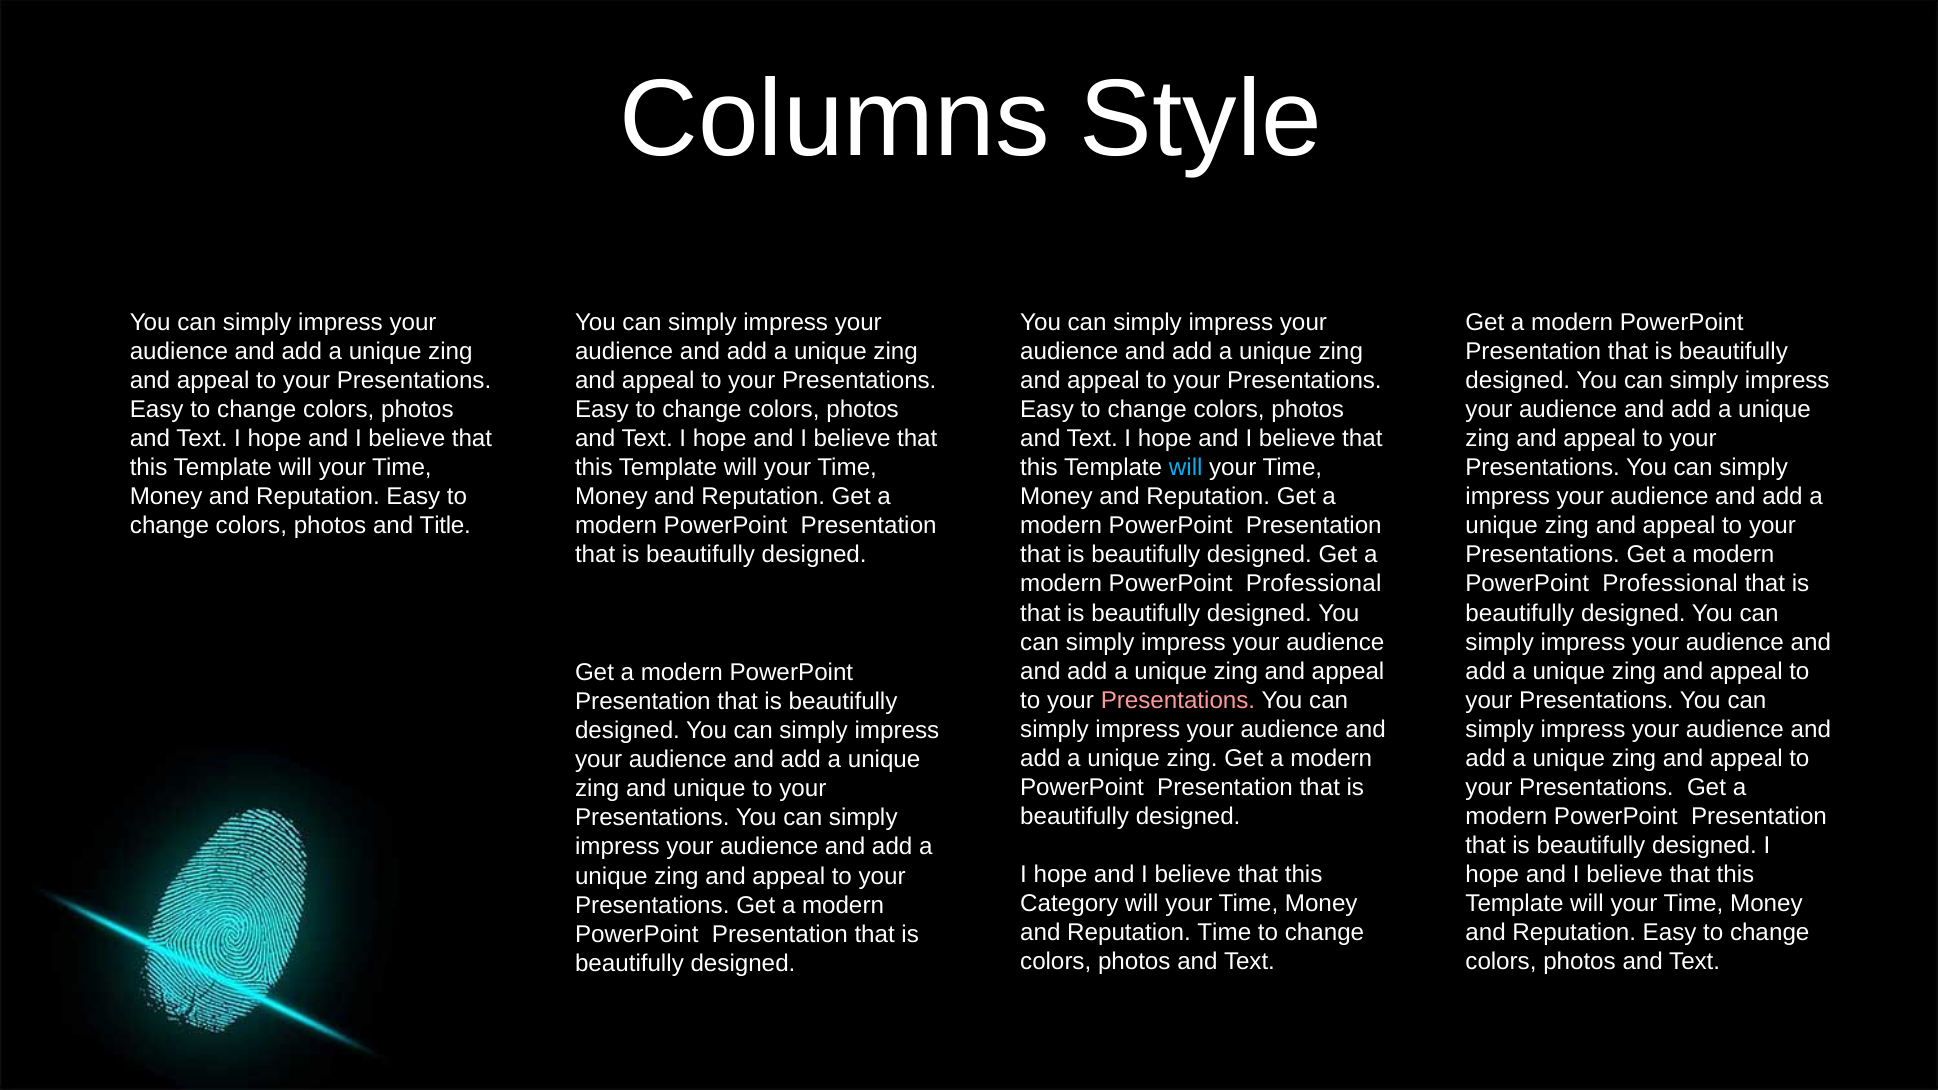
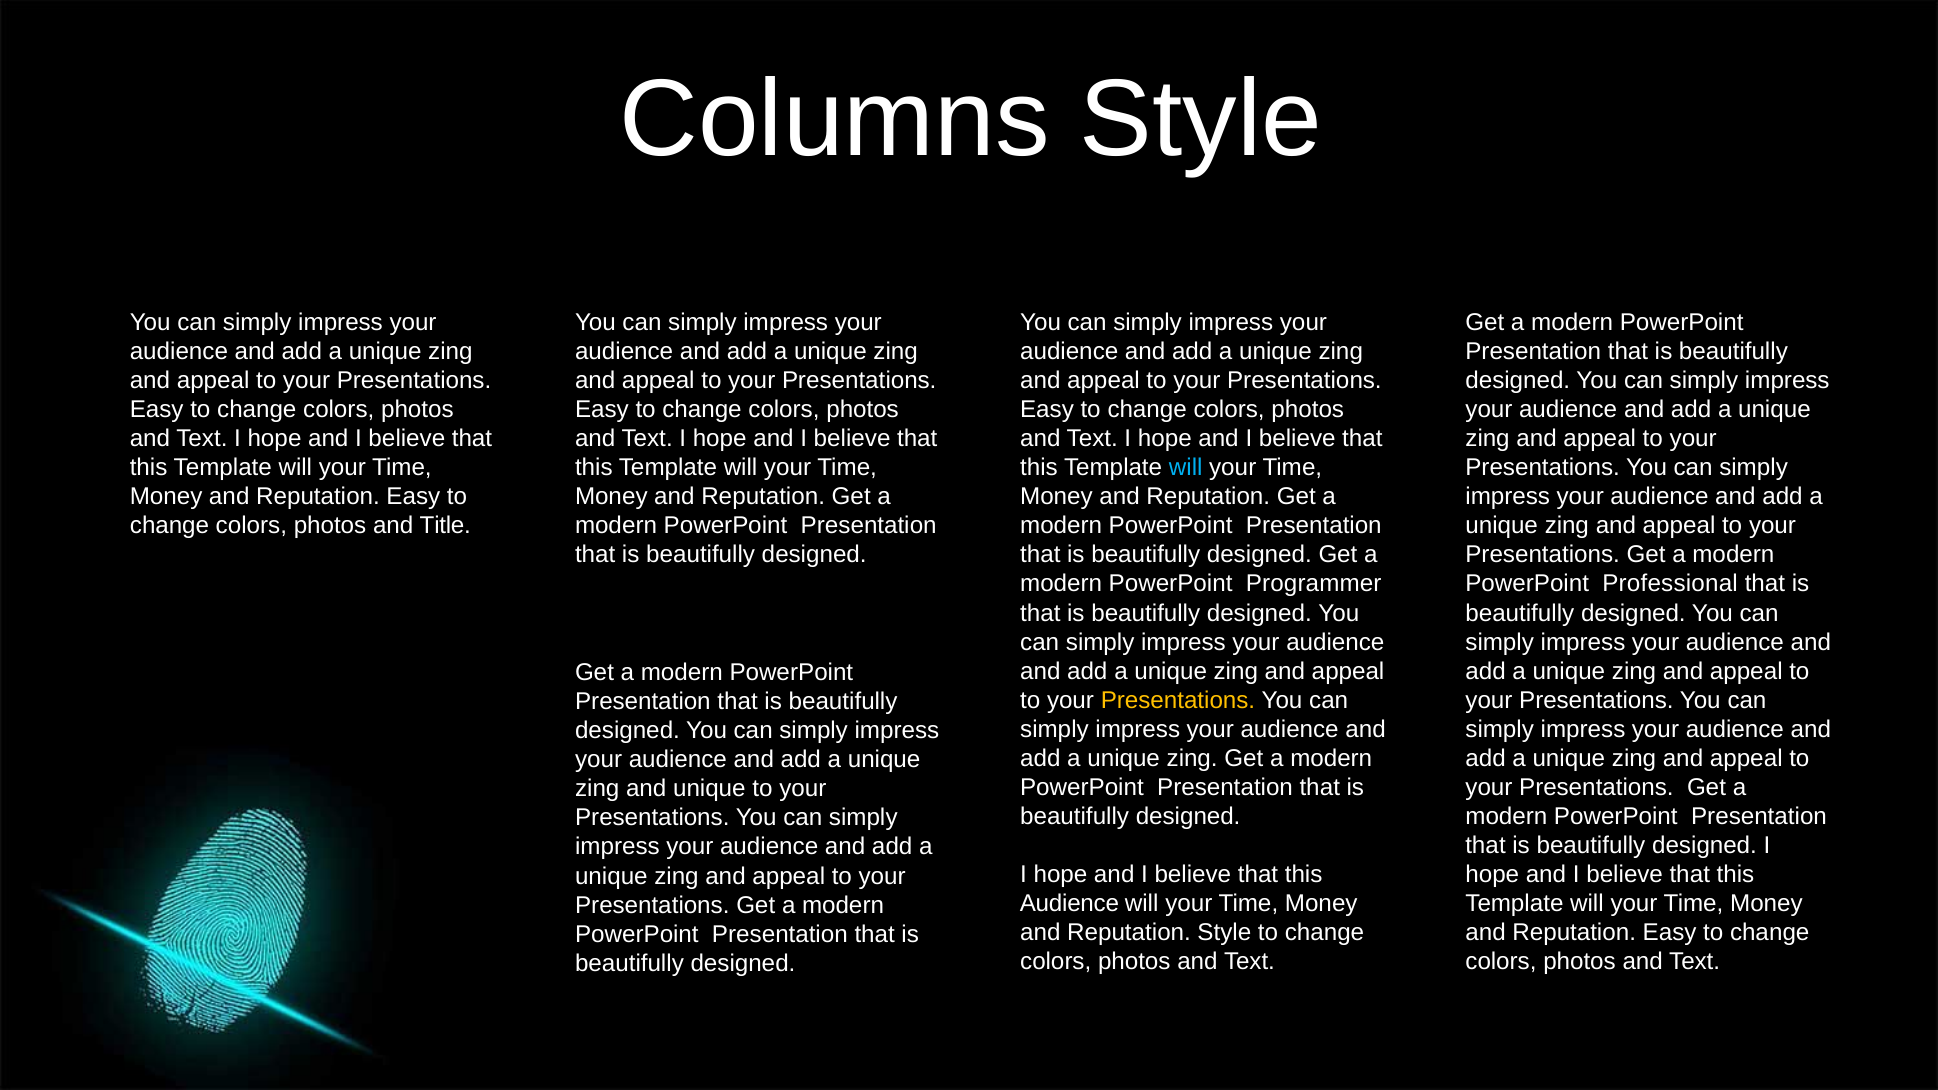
Professional: Professional -> Programmer (1314, 584)
Presentations colour: pink -> yellow (1178, 700)
Category: Category -> Audience (1069, 904)
Reputation Time: Time -> Style (1224, 933)
